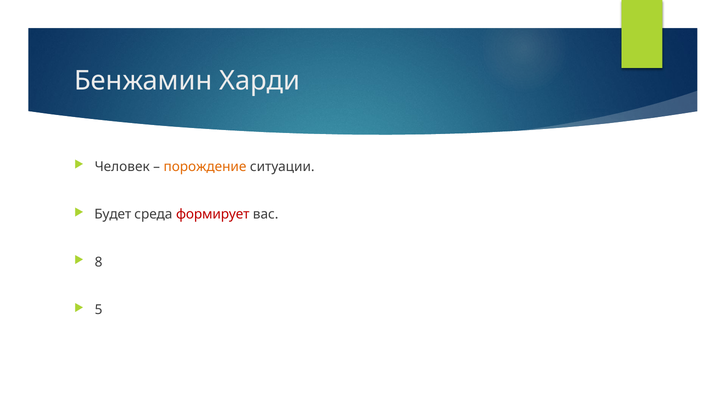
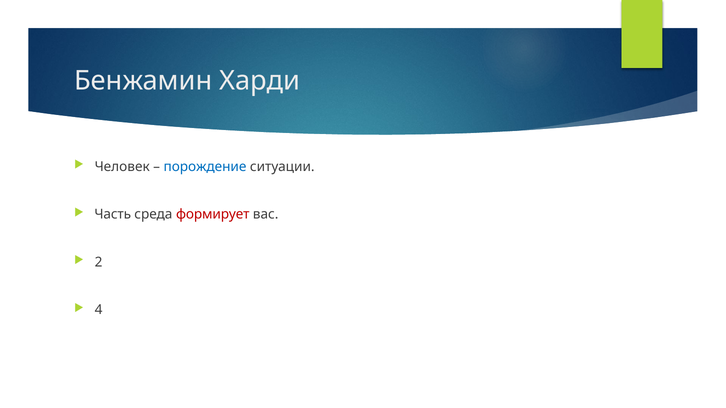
порождение colour: orange -> blue (205, 167)
Будет: Будет -> Часть (113, 215)
8: 8 -> 2 (99, 262)
5: 5 -> 4 (99, 310)
